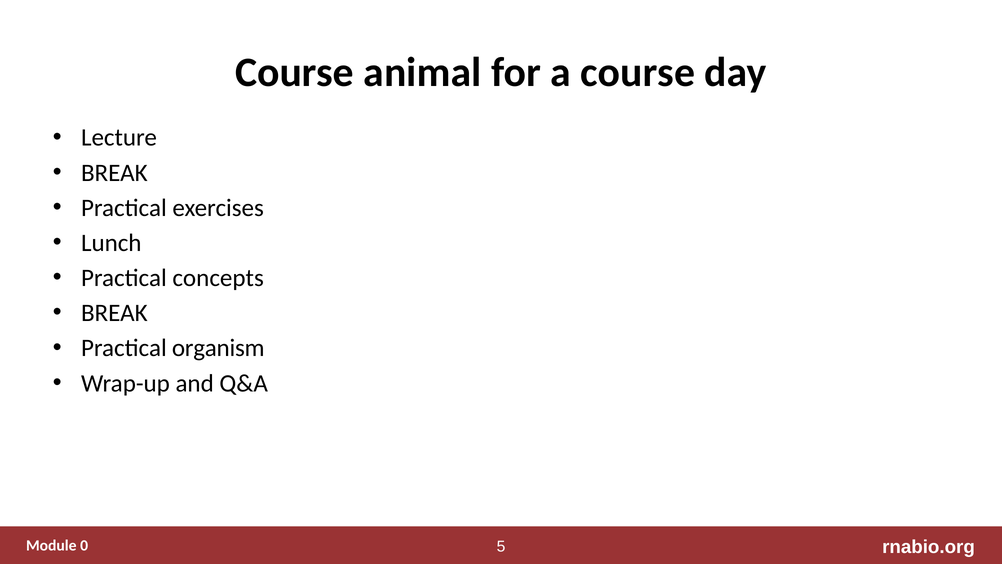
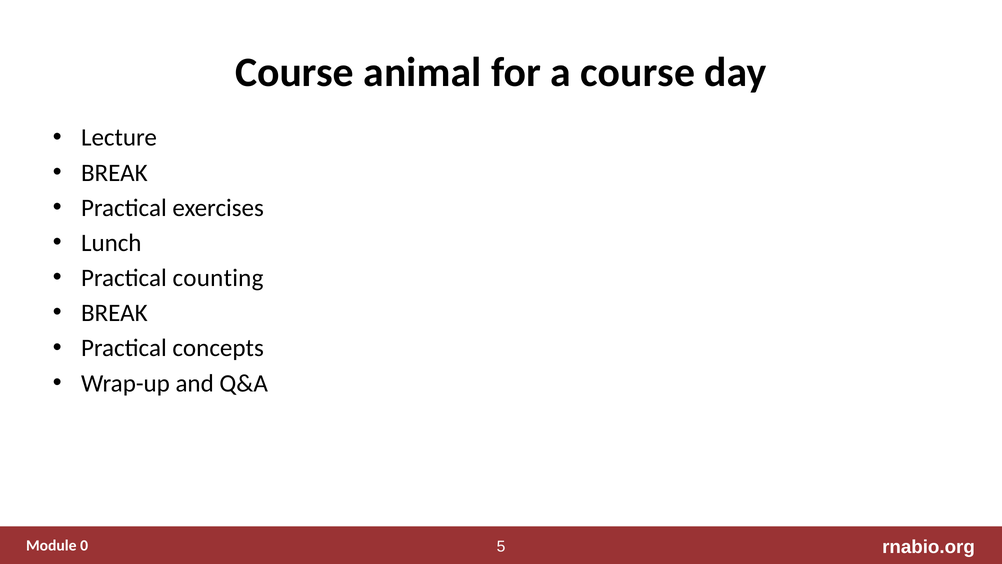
concepts: concepts -> counting (218, 278)
organism: organism -> concepts (218, 348)
